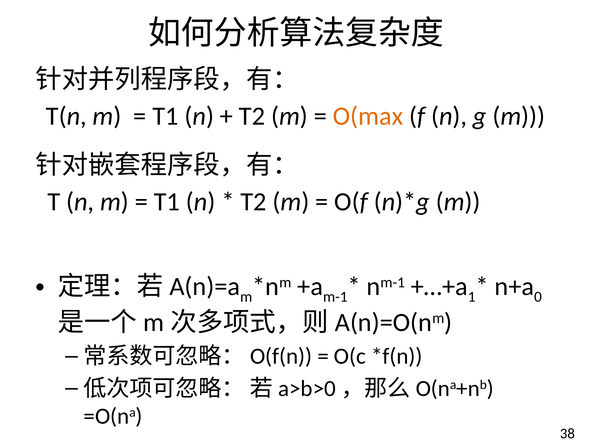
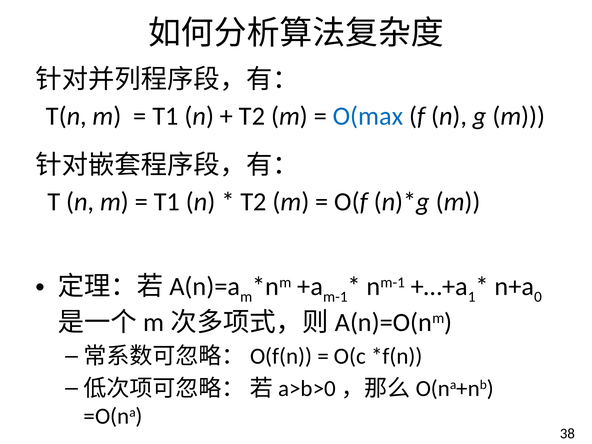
O(max colour: orange -> blue (368, 116)
